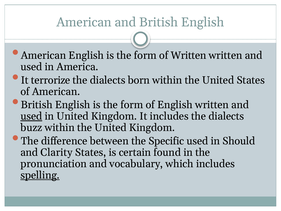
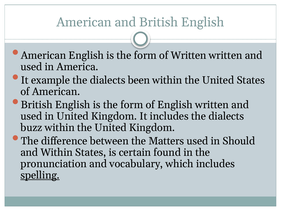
terrorize: terrorize -> example (51, 80)
born: born -> been (139, 80)
used underline: present -> none (31, 116)
Specific: Specific -> Matters (166, 141)
and Clarity: Clarity -> Within (57, 152)
